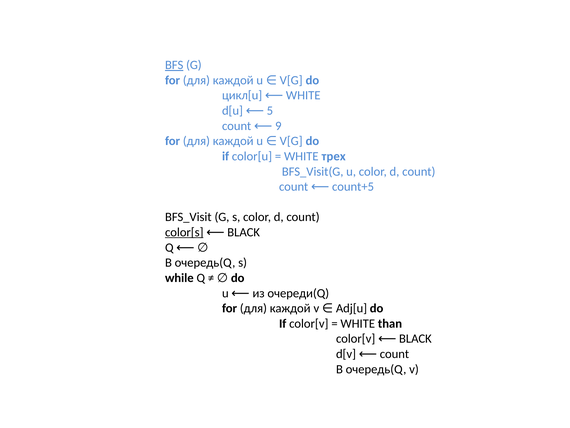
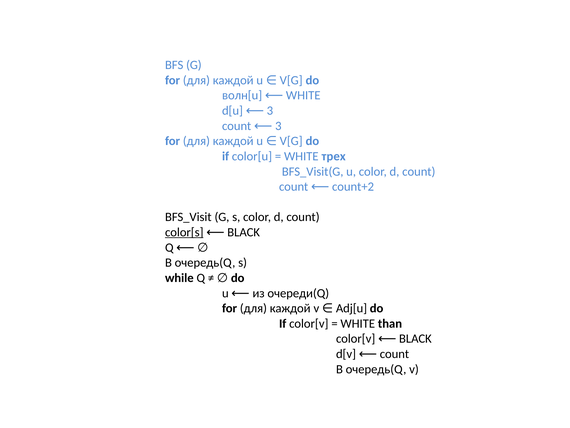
BFS underline: present -> none (174, 65)
цикл[u: цикл[u -> волн[u (242, 95)
d[u 5: 5 -> 3 (270, 111)
count 9: 9 -> 3 (278, 126)
count+5: count+5 -> count+2 (353, 186)
